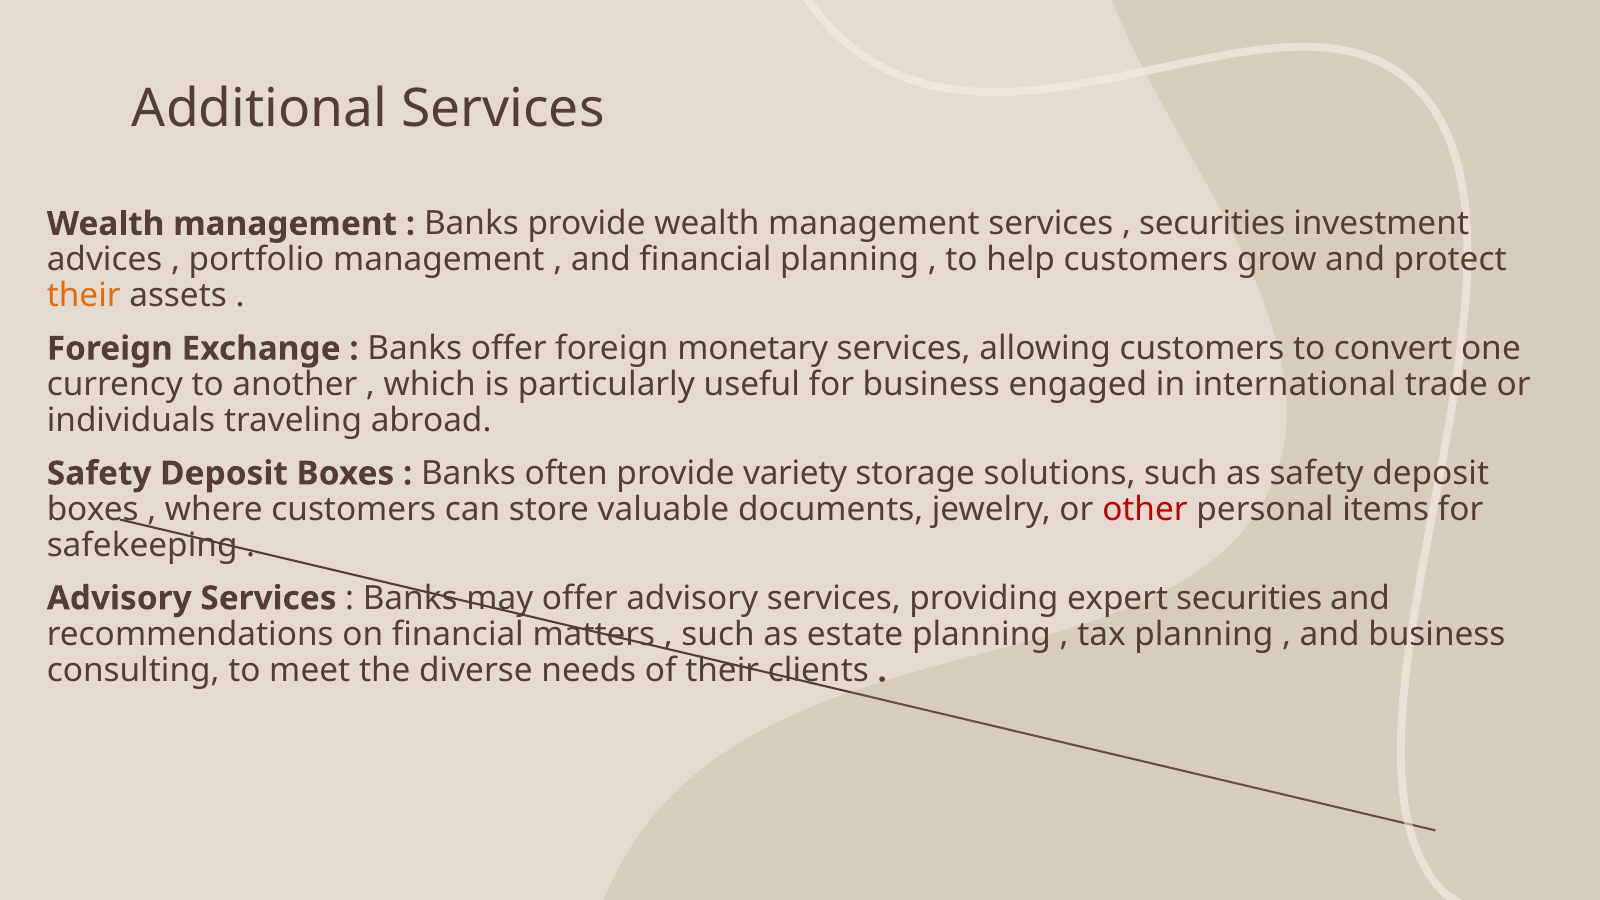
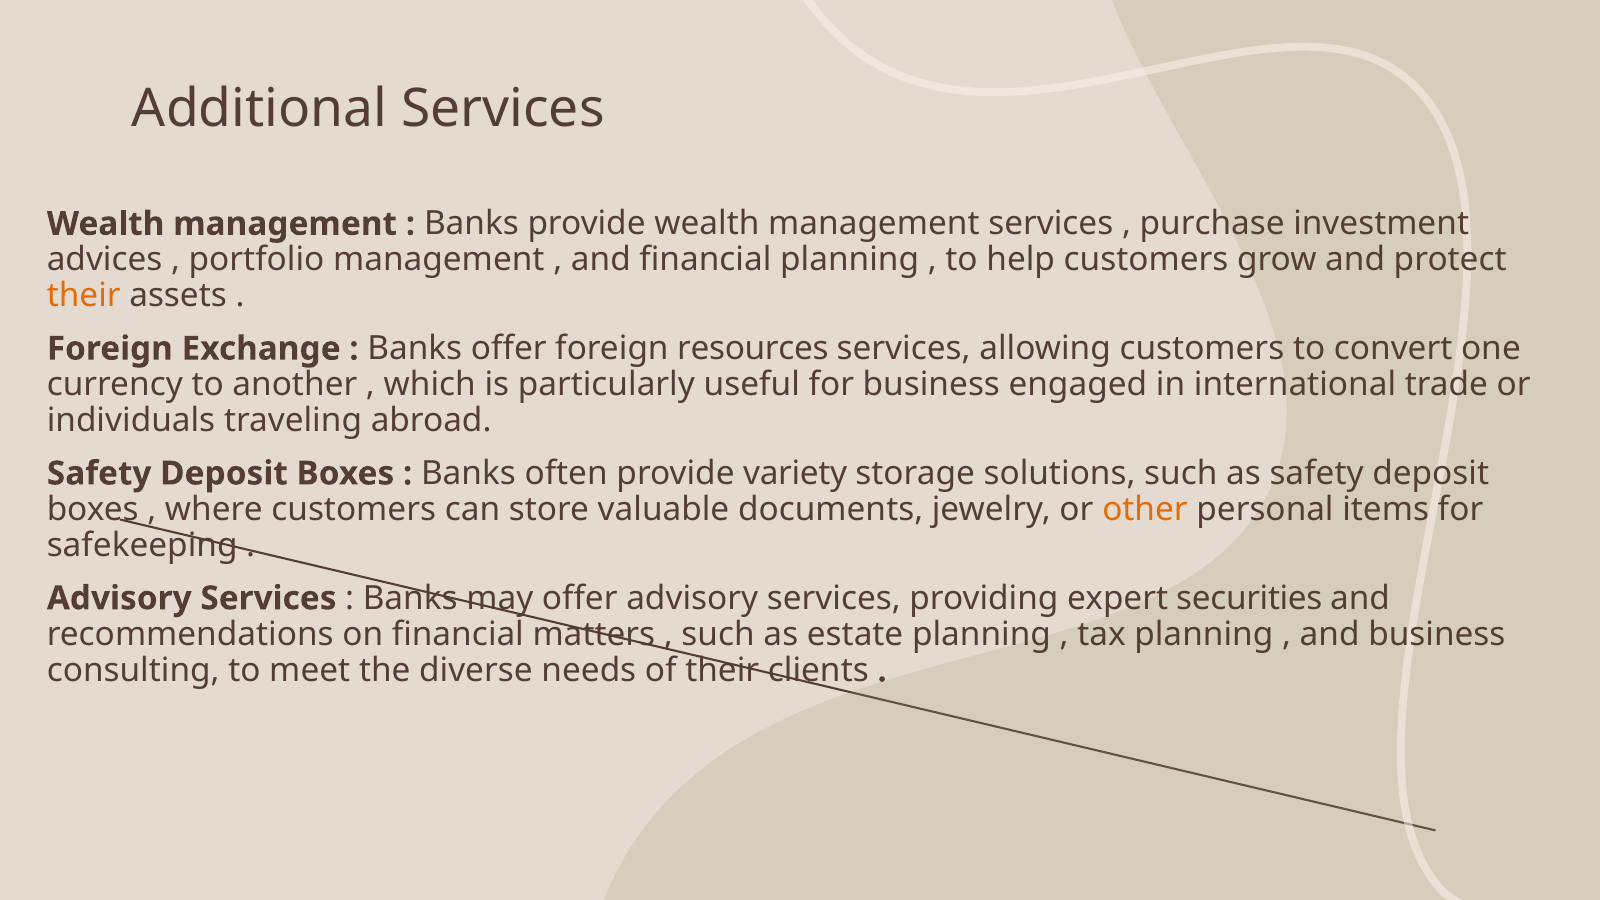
securities: securities -> purchase (1212, 224)
monetary: monetary -> resources (753, 349)
other colour: red -> orange (1145, 510)
